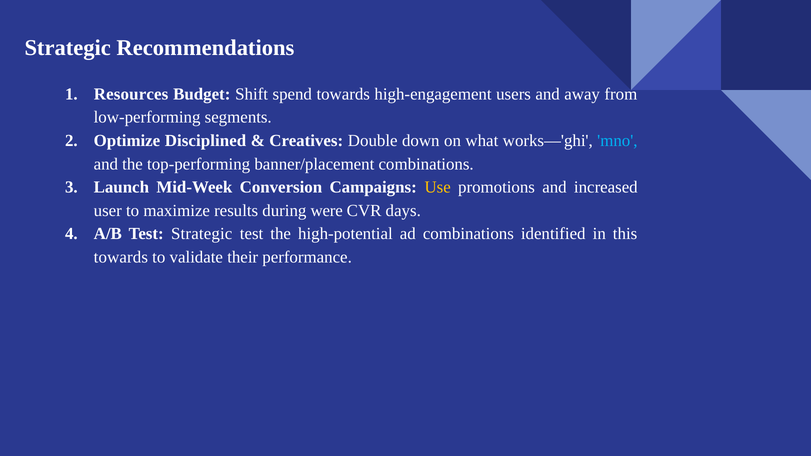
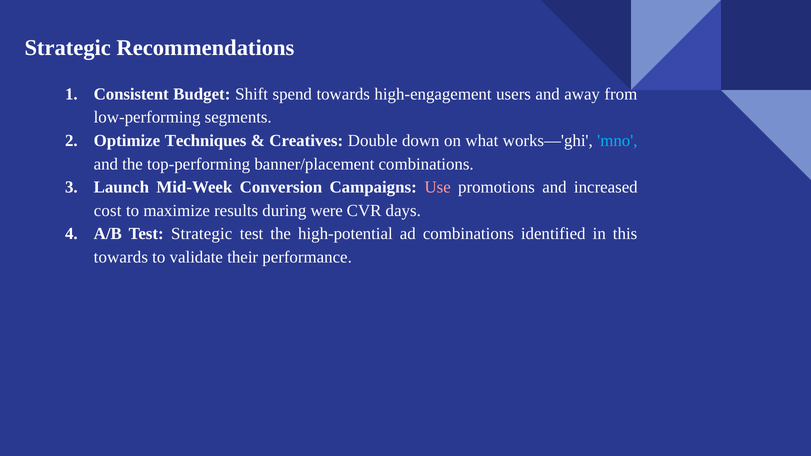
Resources: Resources -> Consistent (131, 94)
Disciplined: Disciplined -> Techniques (206, 141)
Use colour: yellow -> pink (438, 187)
user: user -> cost (108, 211)
